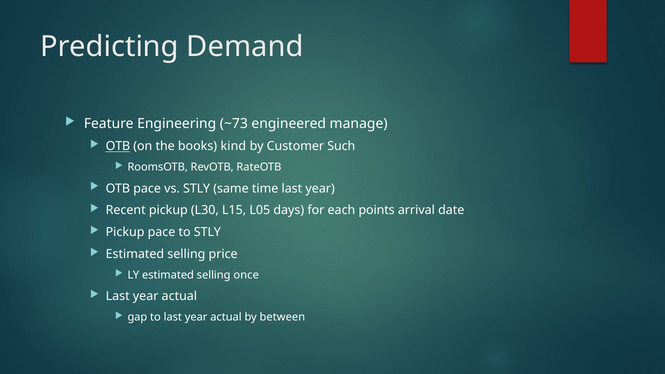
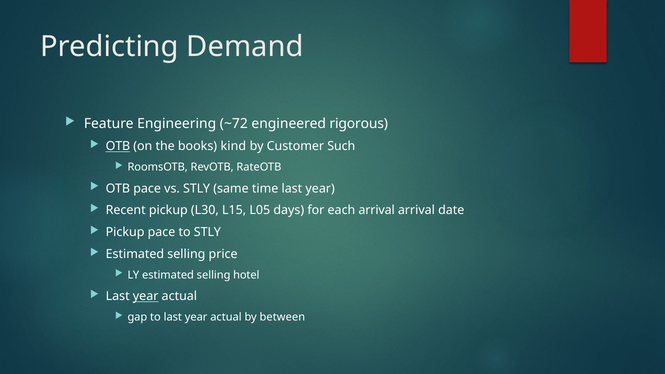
~73: ~73 -> ~72 (234, 124)
manage: manage -> rigorous (359, 124)
each points: points -> arrival (377, 210)
once: once -> hotel (246, 275)
year underline: none -> present (146, 296)
